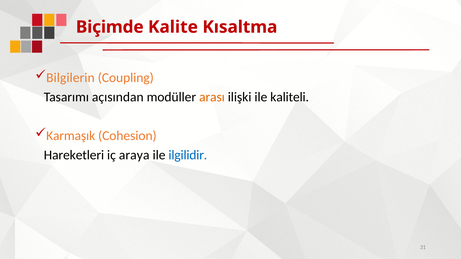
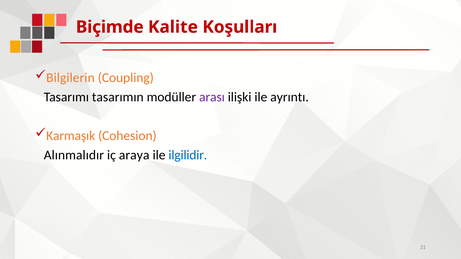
Kısaltma: Kısaltma -> Koşulları (240, 27)
açısından: açısından -> tasarımın (118, 97)
arası colour: orange -> purple (212, 97)
kaliteli: kaliteli -> ayrıntı (290, 97)
Hareketleri: Hareketleri -> Alınmalıdır (74, 155)
